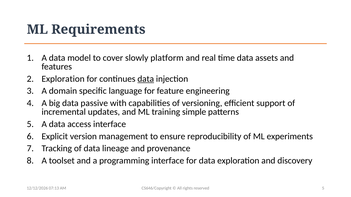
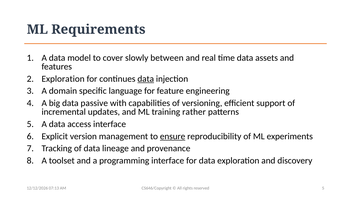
platform: platform -> between (167, 58)
simple: simple -> rather (194, 112)
ensure underline: none -> present (173, 137)
